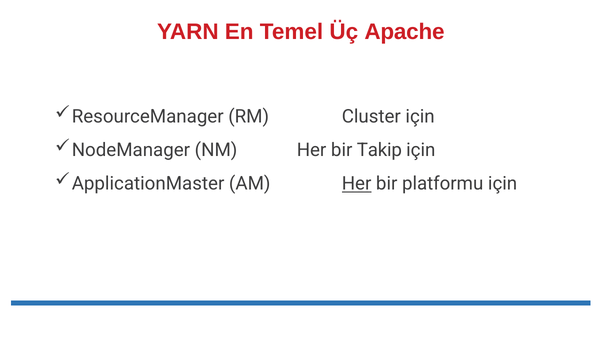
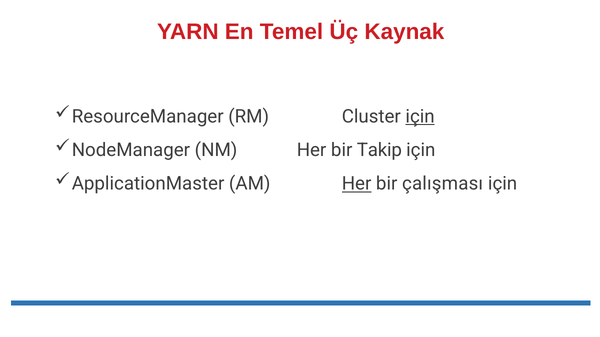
Apache: Apache -> Kaynak (404, 32)
için underline: none -> present (420, 117)
platformu: platformu -> çalışması (443, 184)
